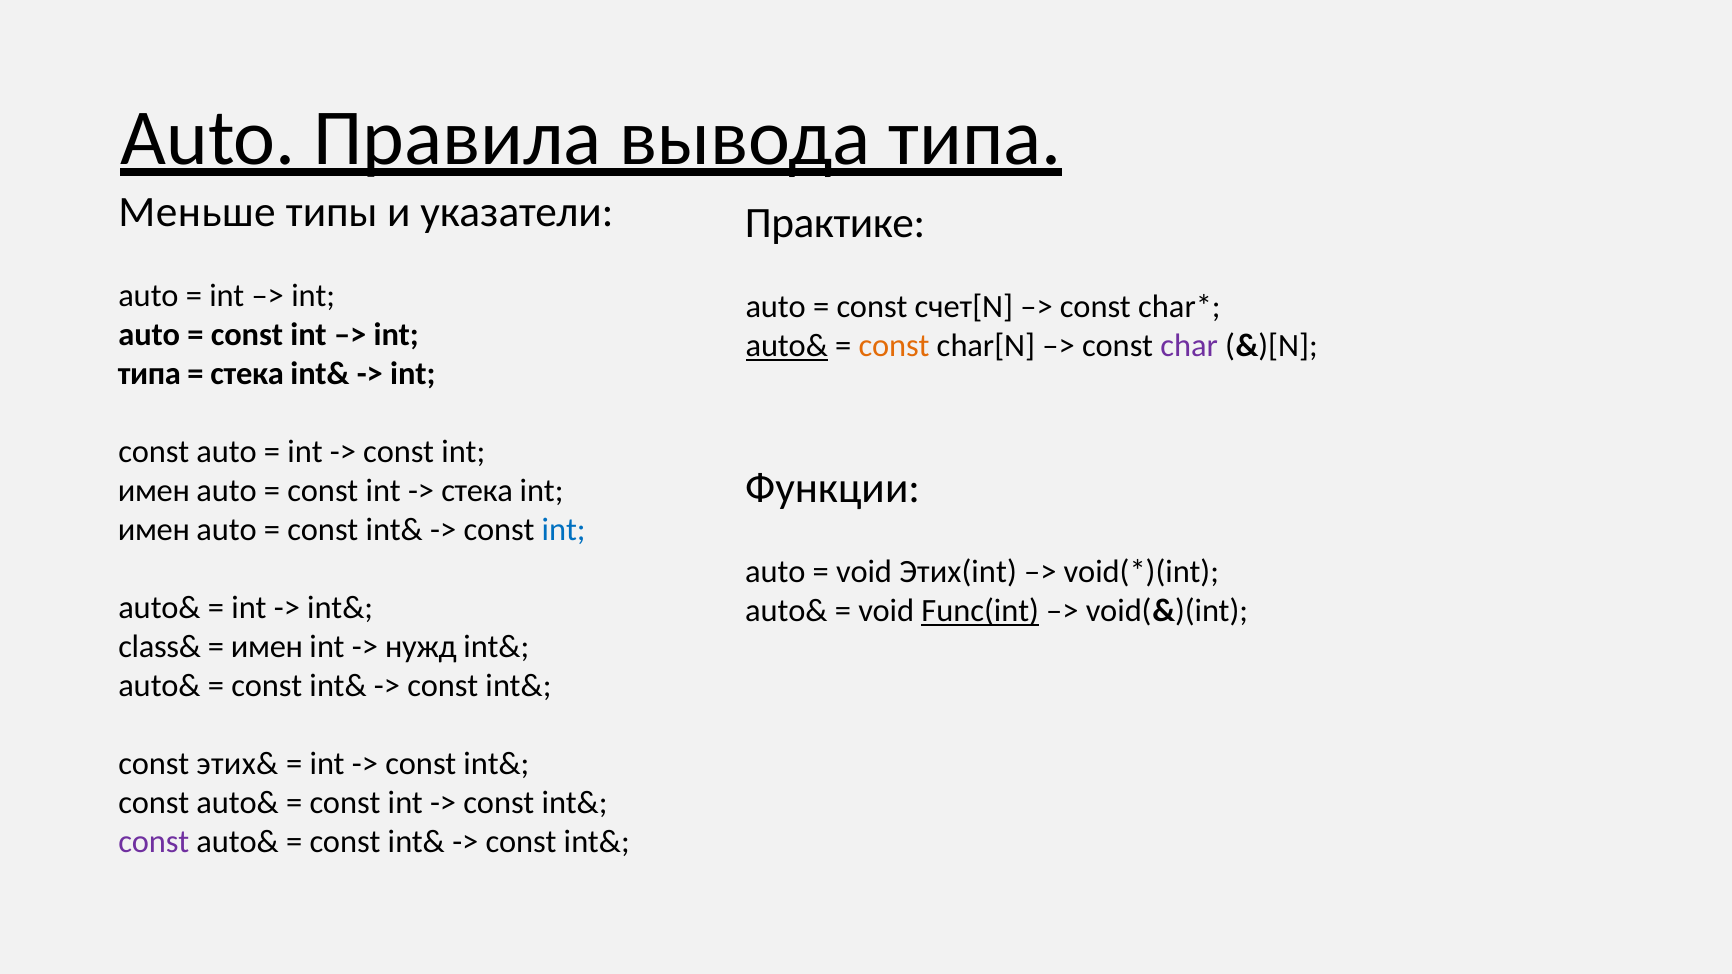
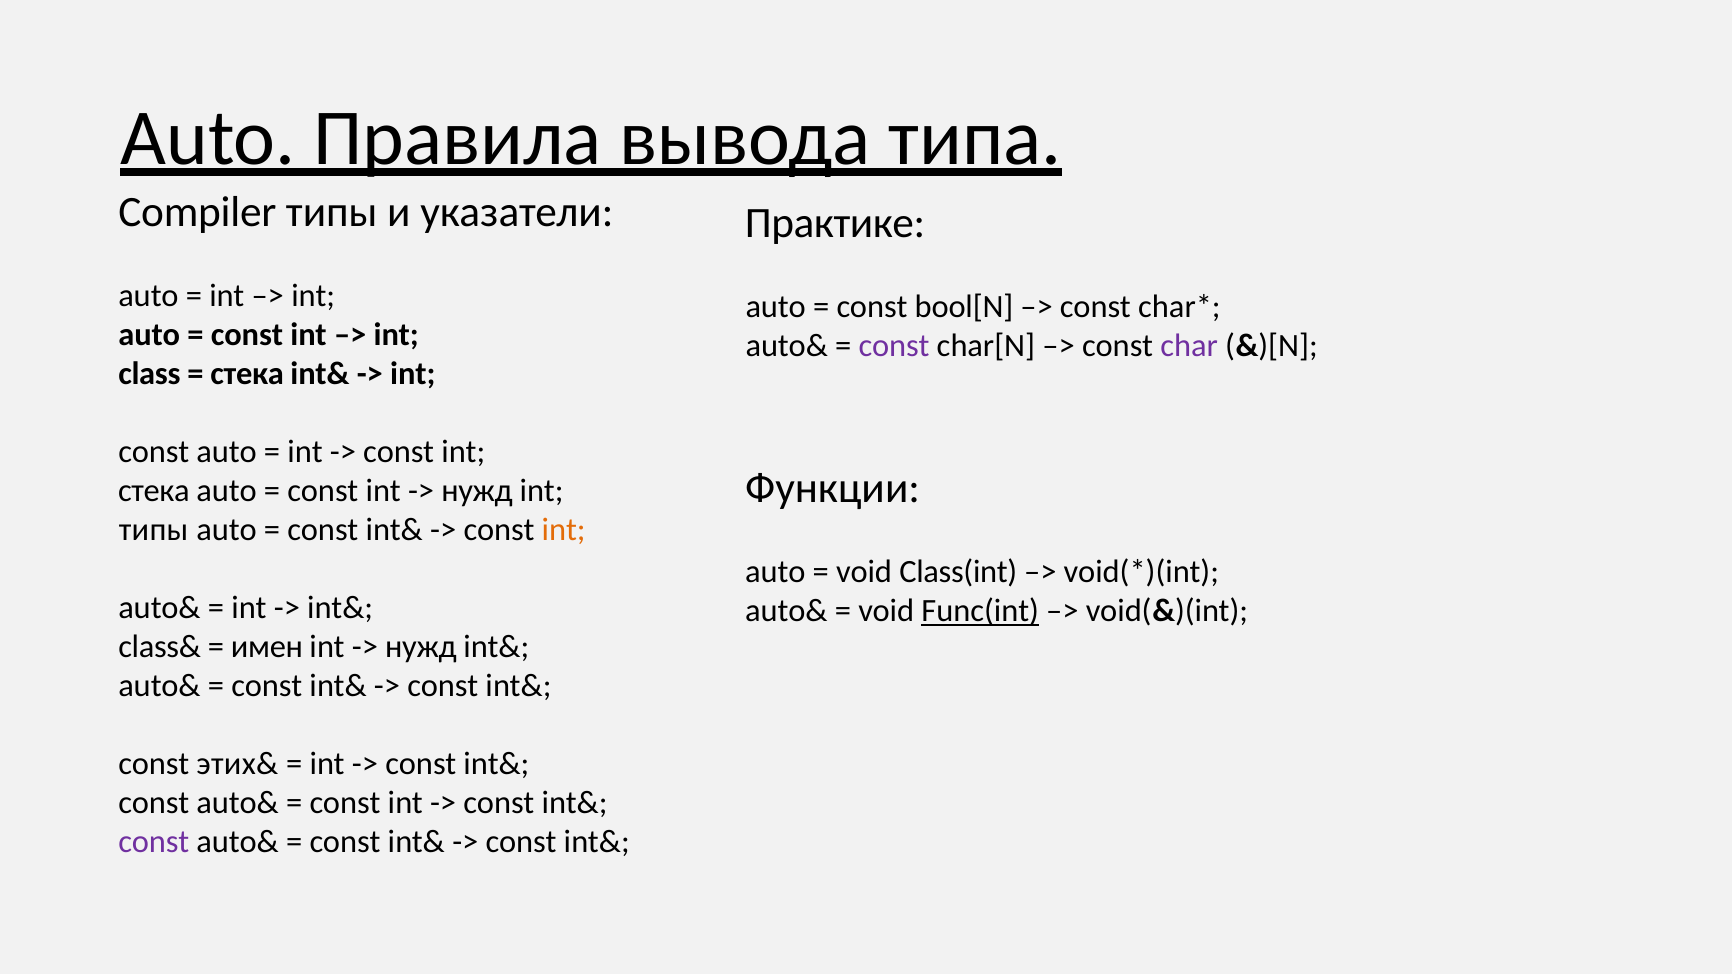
Меньше: Меньше -> Compiler (197, 212)
счет[N: счет[N -> bool[N (964, 307)
auto& underline: present -> none (787, 346)
const colour: orange -> purple (894, 346)
типа: типа -> class (149, 374)
имен: имен -> стека (154, 491)
стека: стека -> нужд (477, 491)
имен: имен -> типы (154, 530)
int colour: blue -> orange (564, 530)
Этих(int: Этих(int -> Class(int (958, 572)
